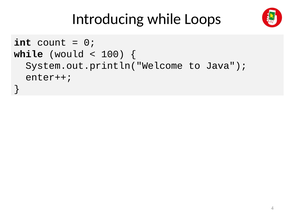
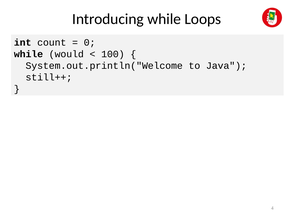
enter++: enter++ -> still++ (49, 77)
